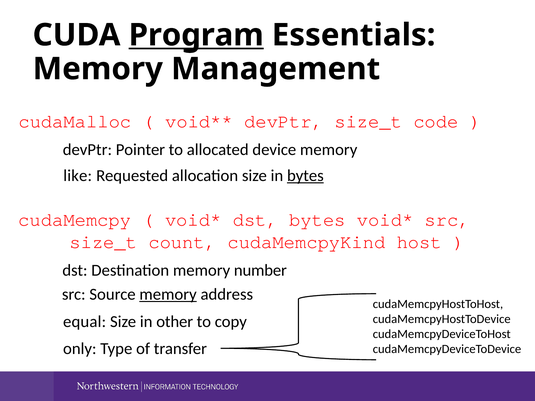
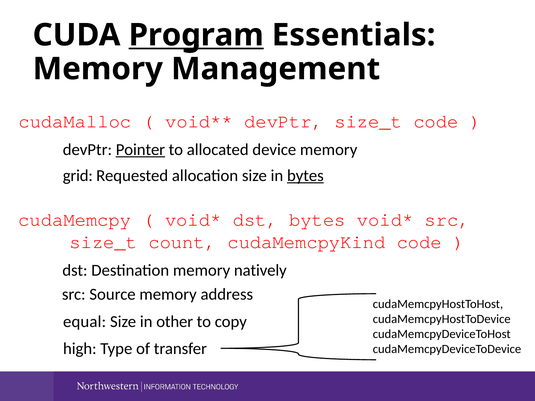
Pointer underline: none -> present (140, 150)
like: like -> grid (78, 176)
cudaMemcpyKind host: host -> code (419, 242)
number: number -> natively (260, 271)
memory underline: present -> none (168, 295)
only: only -> high (80, 349)
